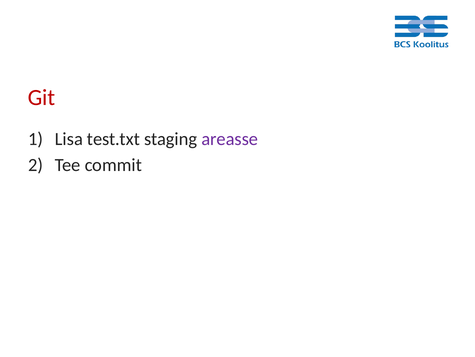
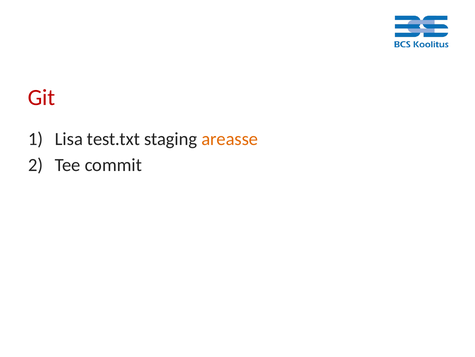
areasse colour: purple -> orange (230, 139)
